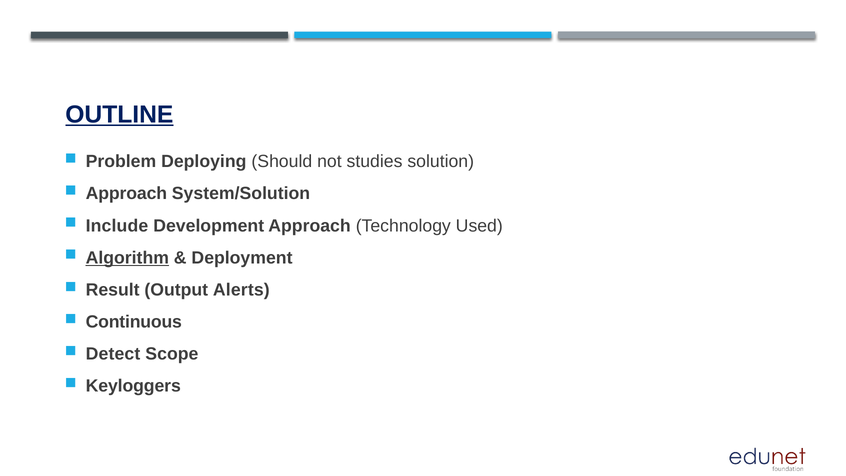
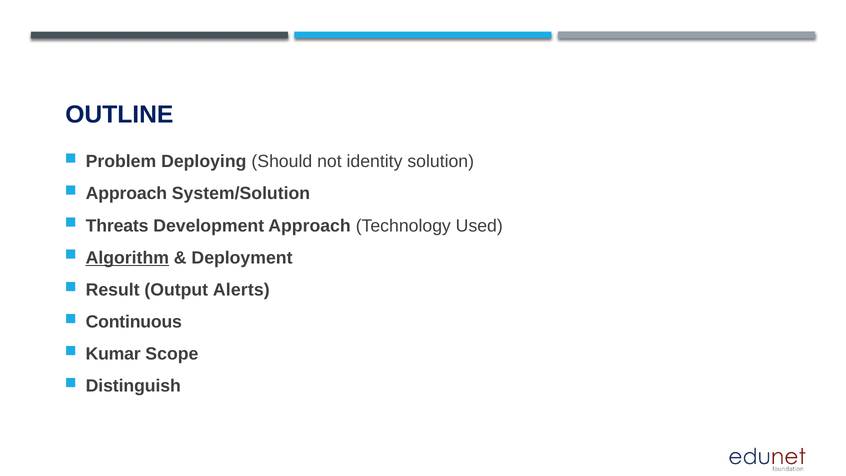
OUTLINE underline: present -> none (119, 114)
studies: studies -> identity (375, 161)
Include: Include -> Threats (117, 226)
Detect: Detect -> Kumar (113, 354)
Keyloggers: Keyloggers -> Distinguish (133, 386)
